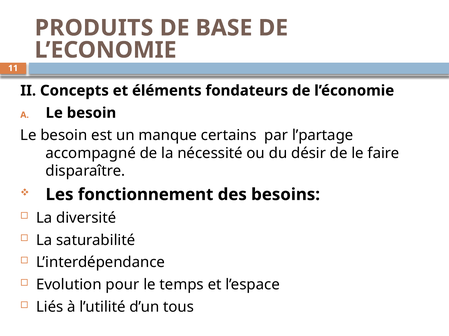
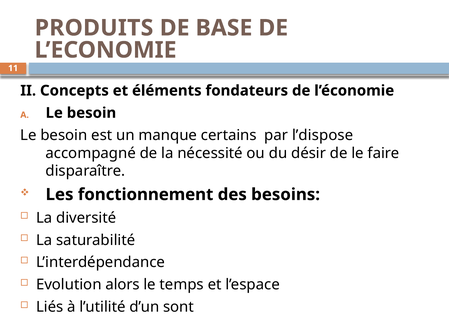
l’partage: l’partage -> l’dispose (323, 135)
pour: pour -> alors (123, 285)
tous: tous -> sont (179, 308)
